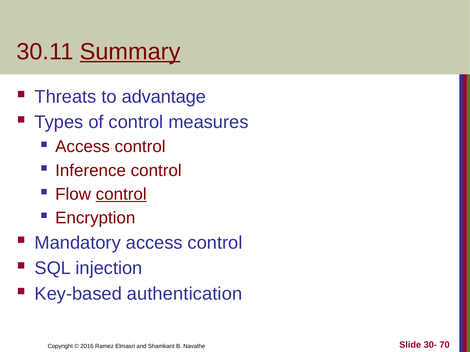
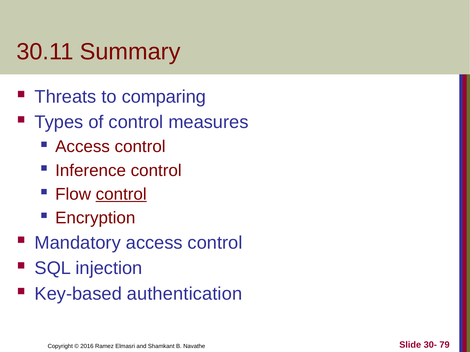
Summary underline: present -> none (130, 52)
advantage: advantage -> comparing (164, 97)
70: 70 -> 79 (445, 345)
